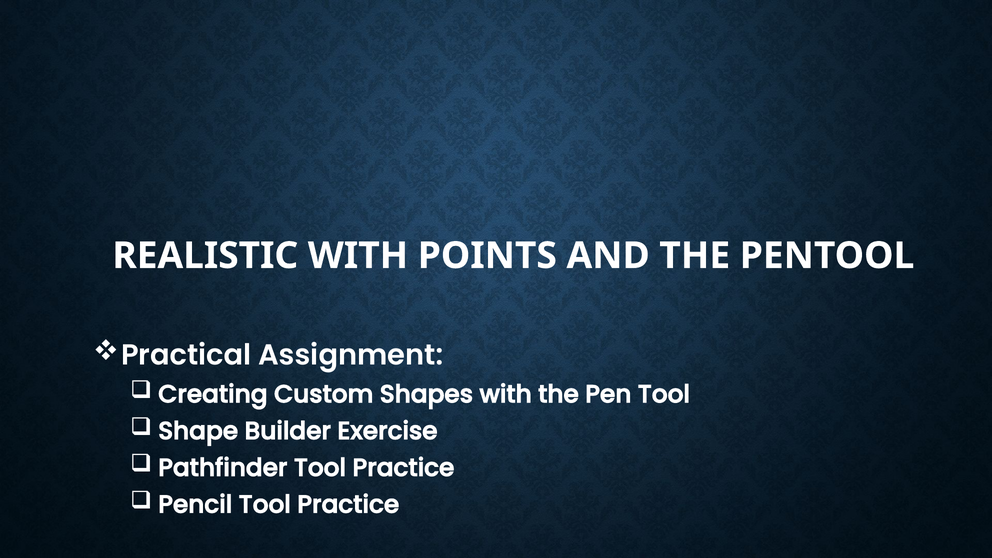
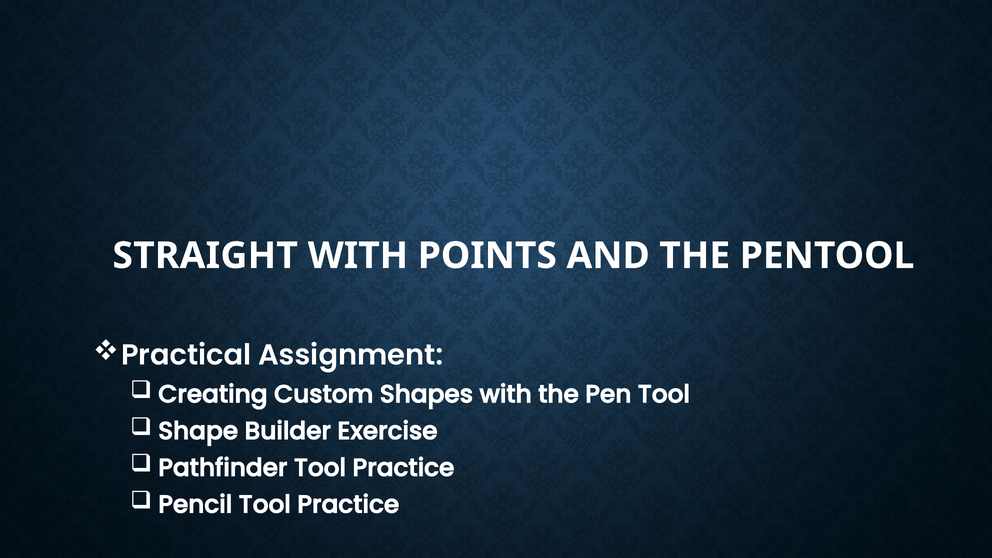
REALISTIC: REALISTIC -> STRAIGHT (205, 256)
